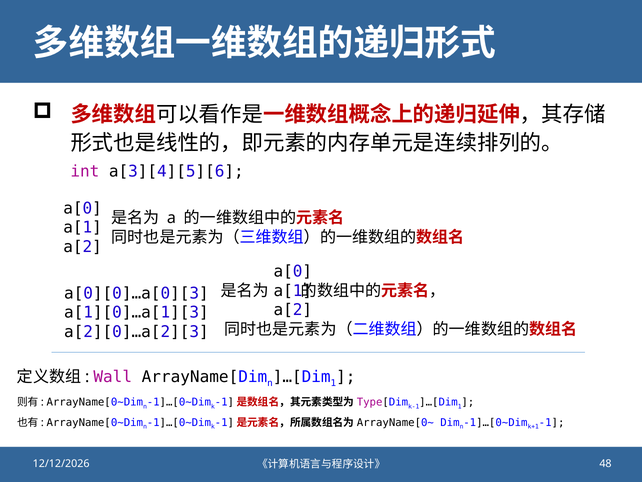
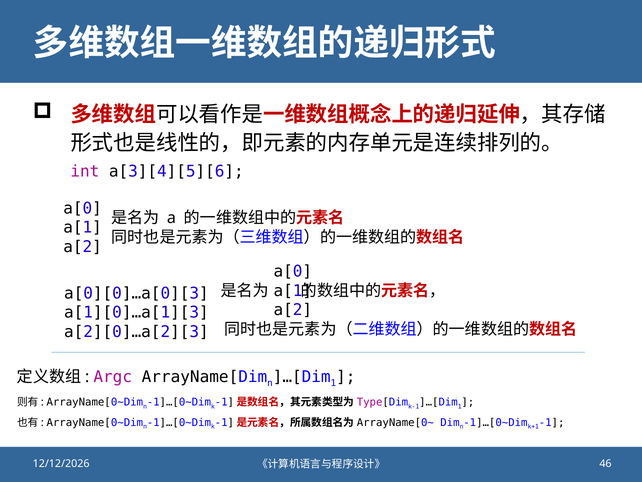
Wall: Wall -> Argc (113, 376)
48: 48 -> 46 (605, 463)
